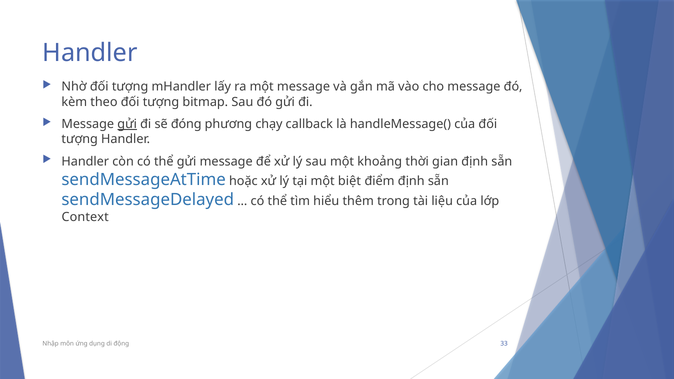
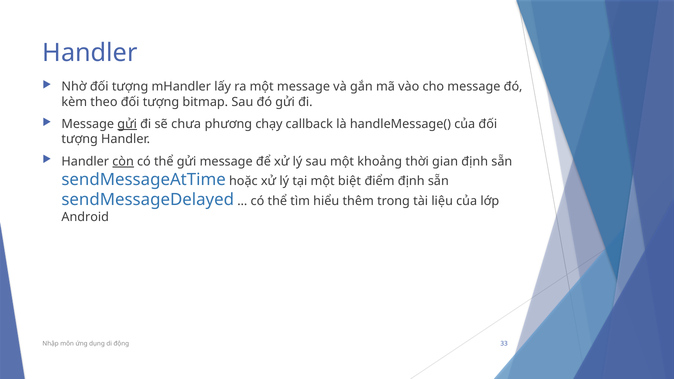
đóng: đóng -> chưa (186, 124)
còn underline: none -> present (123, 162)
Context: Context -> Android (85, 217)
